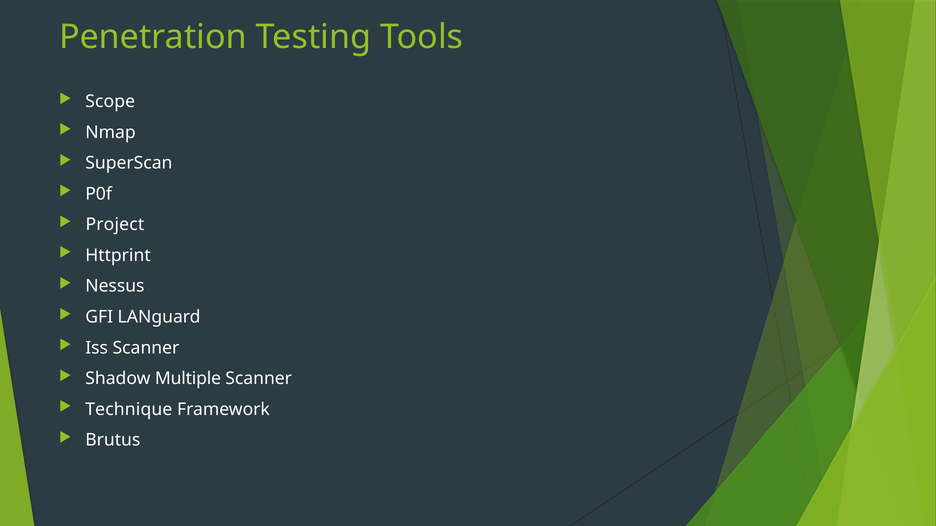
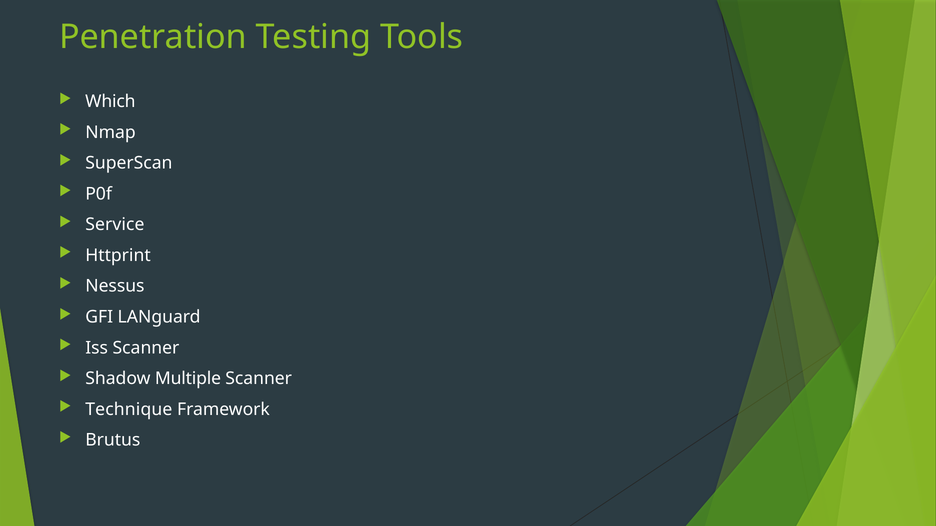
Scope: Scope -> Which (110, 102)
Project: Project -> Service (115, 225)
